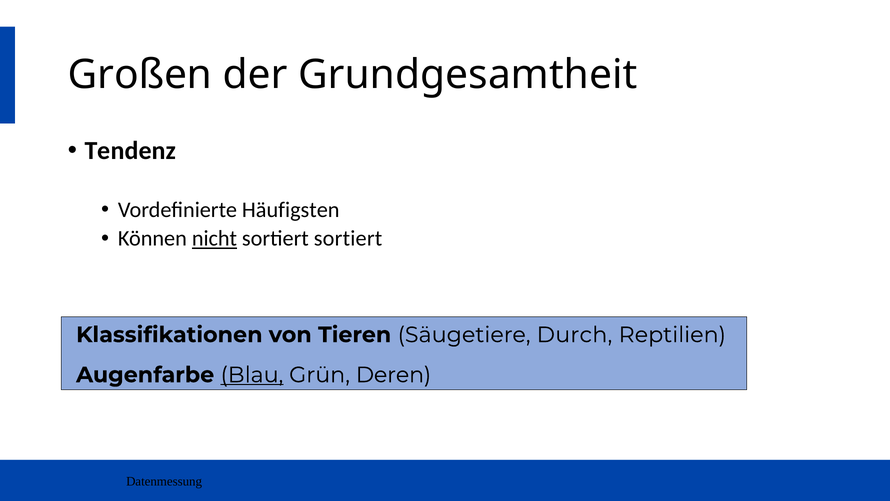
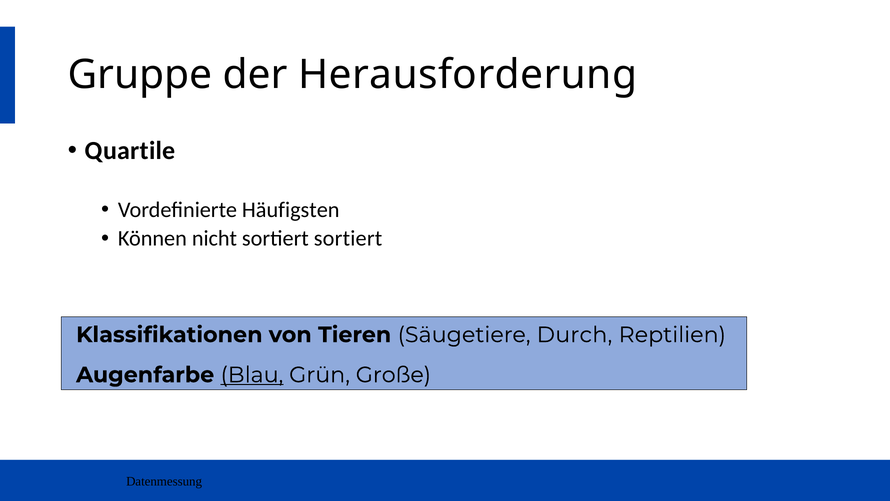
Großen: Großen -> Gruppe (140, 75)
Grundgesamtheit: Grundgesamtheit -> Herausforderung (468, 75)
Tendenz: Tendenz -> Quartile (130, 150)
nicht underline: present -> none (214, 238)
Deren: Deren -> Große (393, 375)
